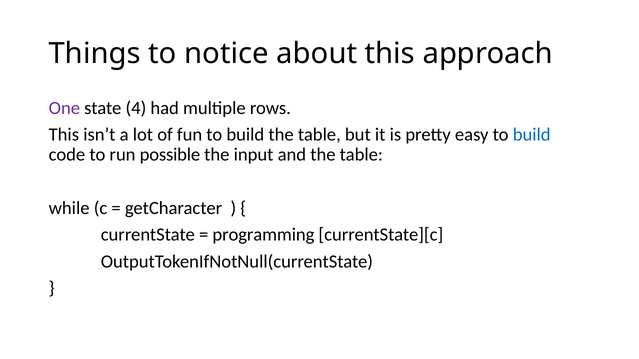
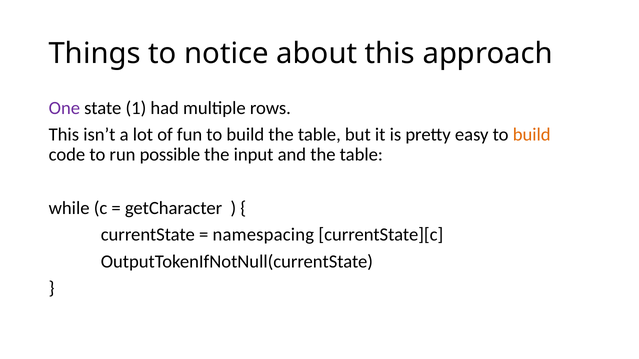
4: 4 -> 1 (136, 108)
build colour: blue -> orange (532, 135)
programming: programming -> namespacing (263, 235)
